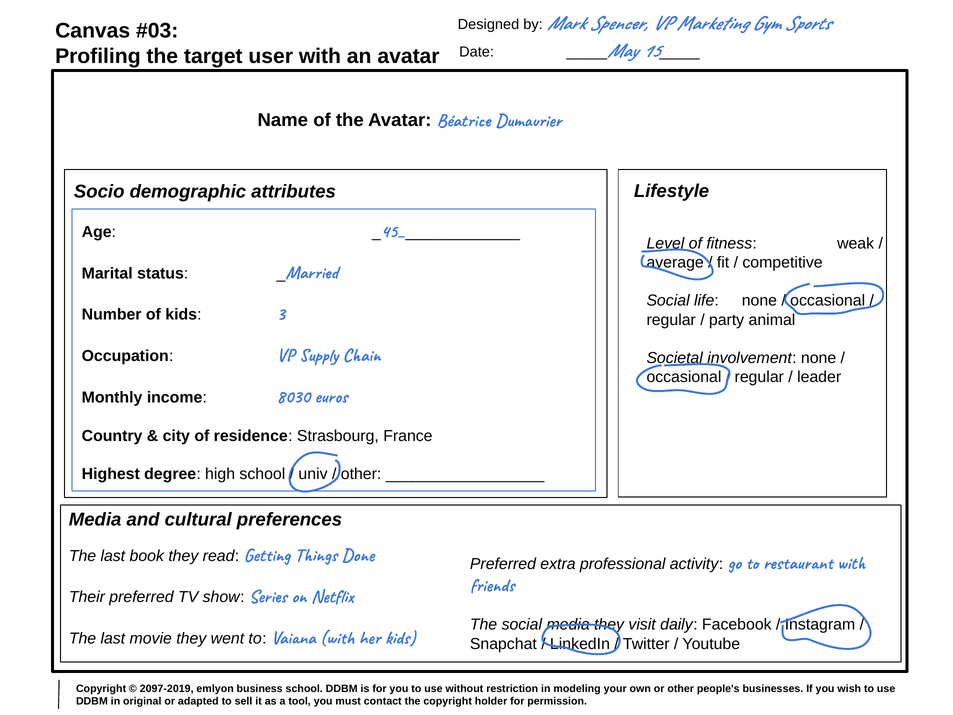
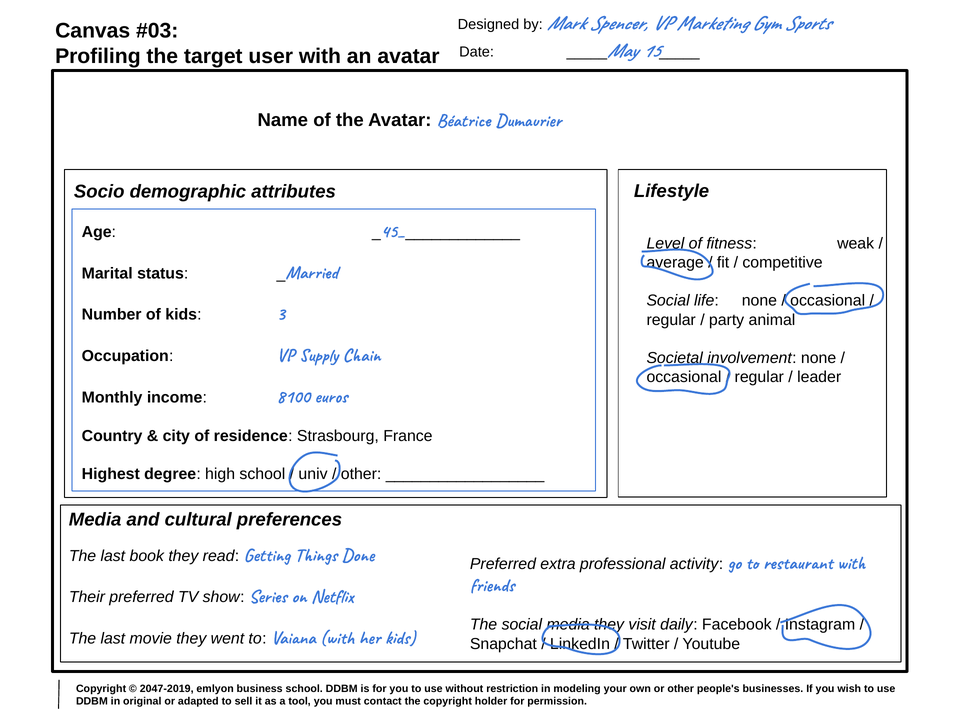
8030: 8030 -> 8100 (293, 396)
2097-2019: 2097-2019 -> 2047-2019 (167, 688)
